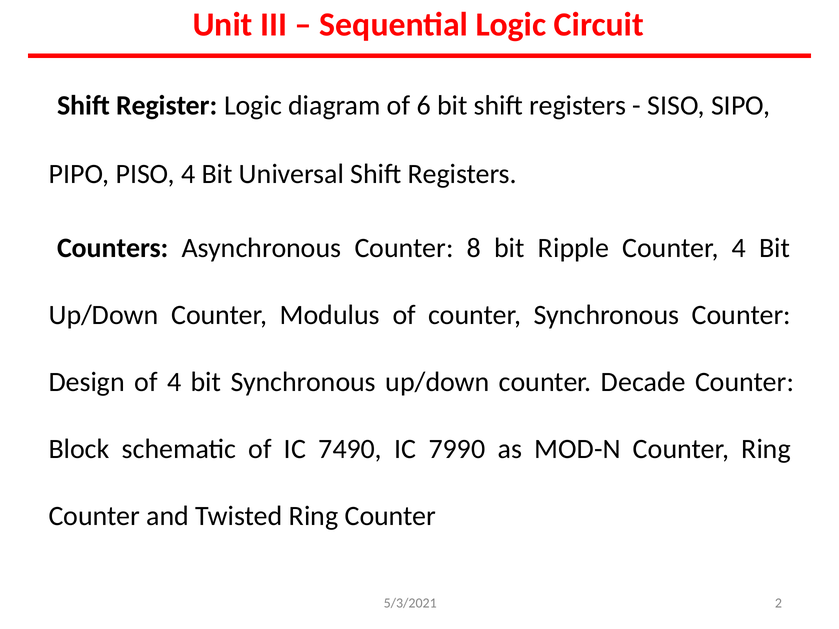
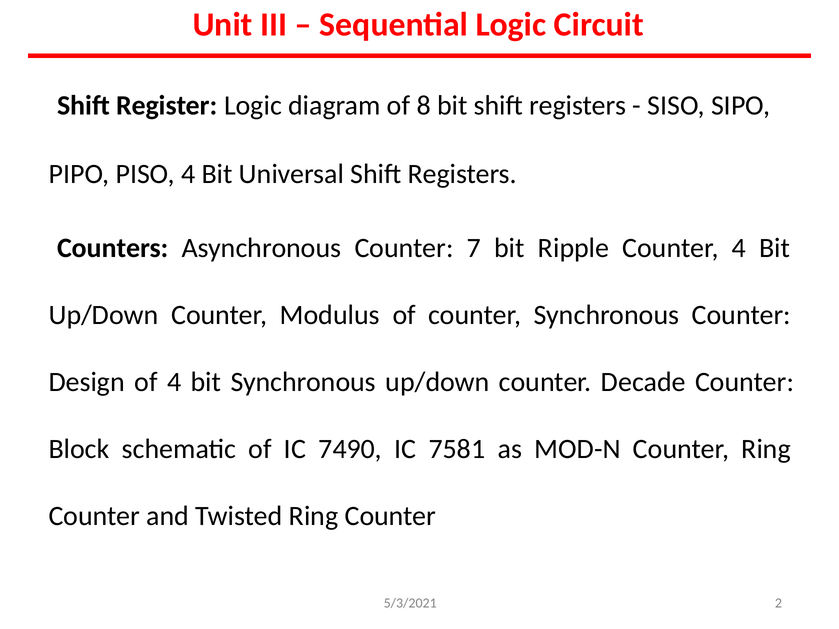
6: 6 -> 8 (424, 105)
8: 8 -> 7 (474, 248)
7990: 7990 -> 7581 (457, 449)
